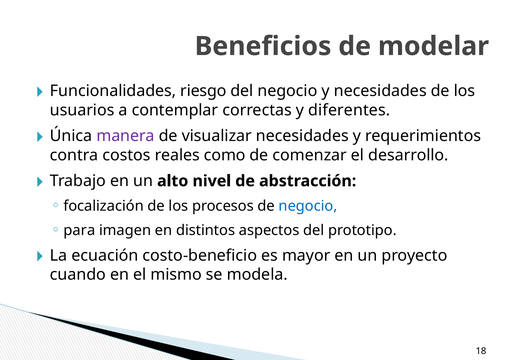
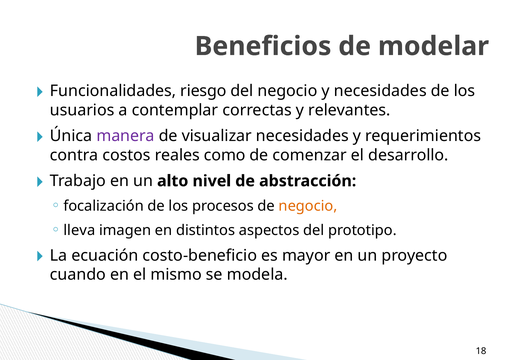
diferentes: diferentes -> relevantes (349, 110)
negocio colour: blue -> orange (308, 206)
para: para -> lleva (79, 230)
